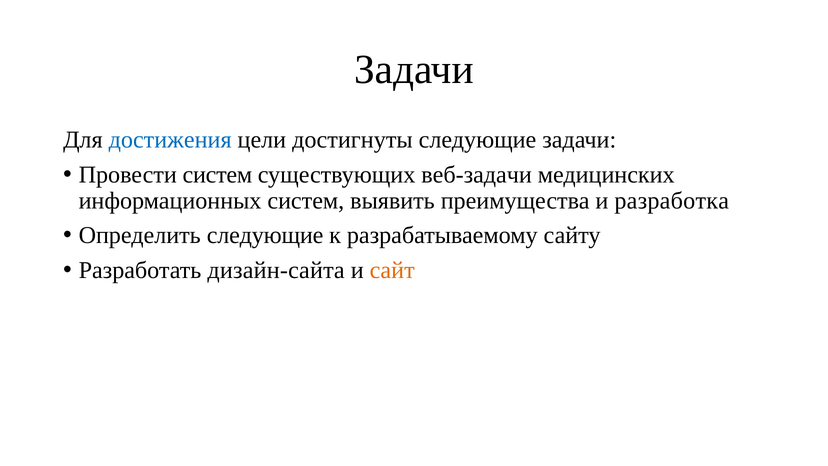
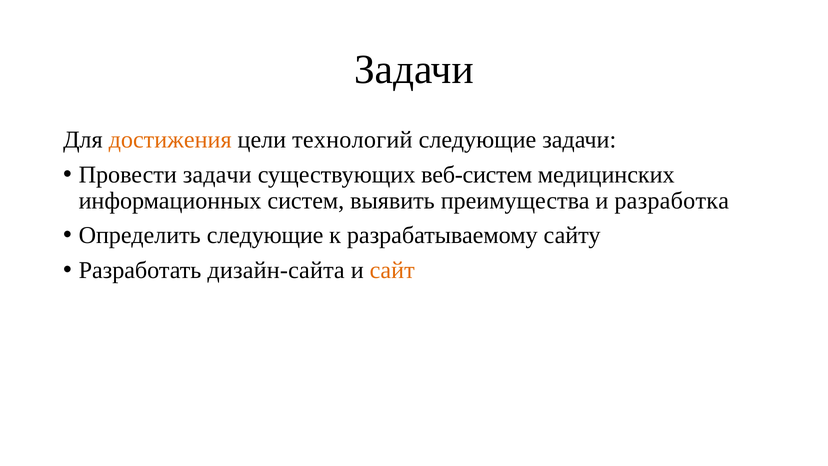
достижения colour: blue -> orange (170, 140)
достигнуты: достигнуты -> технологий (352, 140)
Провести систем: систем -> задачи (217, 175)
веб-задачи: веб-задачи -> веб-систем (477, 175)
